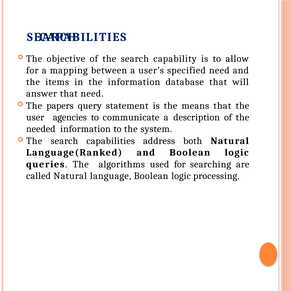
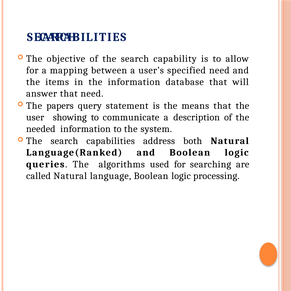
agencies: agencies -> showing (70, 117)
